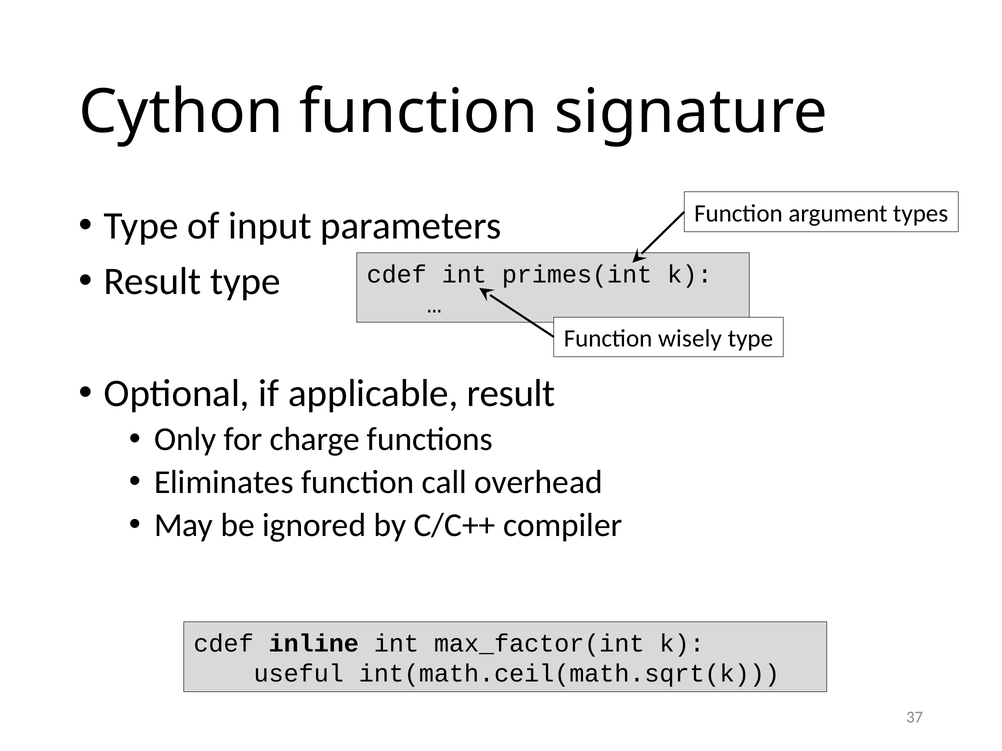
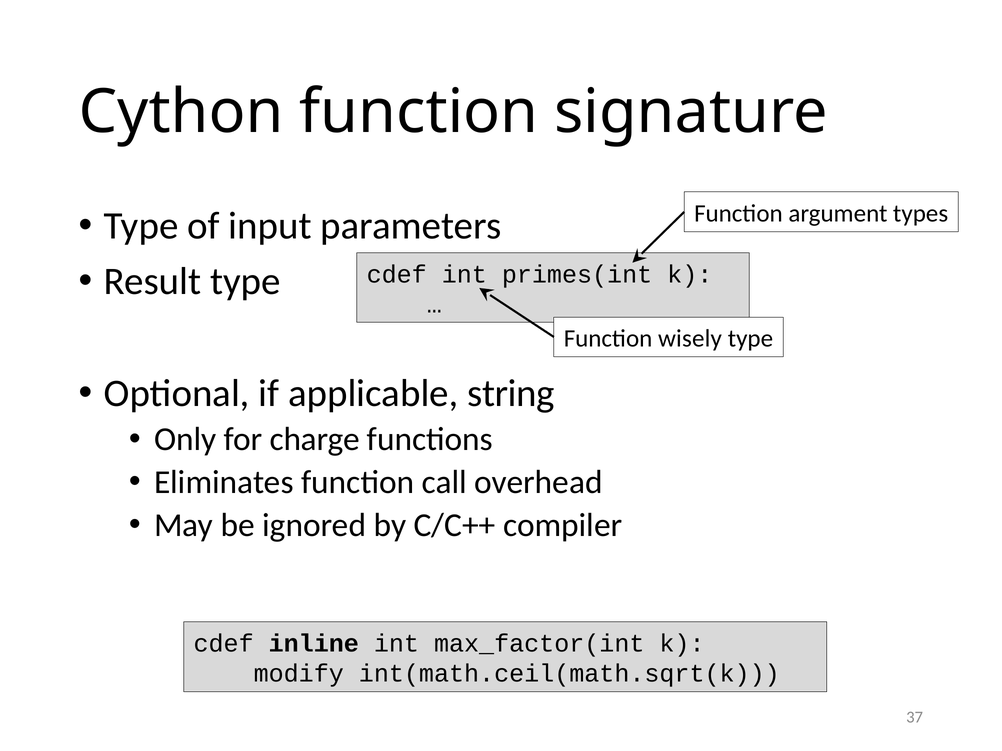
applicable result: result -> string (511, 394)
useful: useful -> modify (299, 674)
